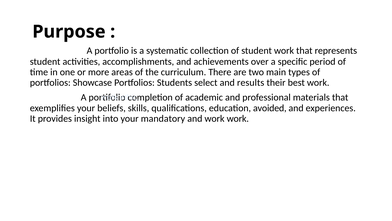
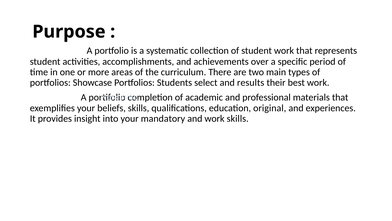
avoided: avoided -> original (270, 108)
and work work: work -> skills (238, 118)
